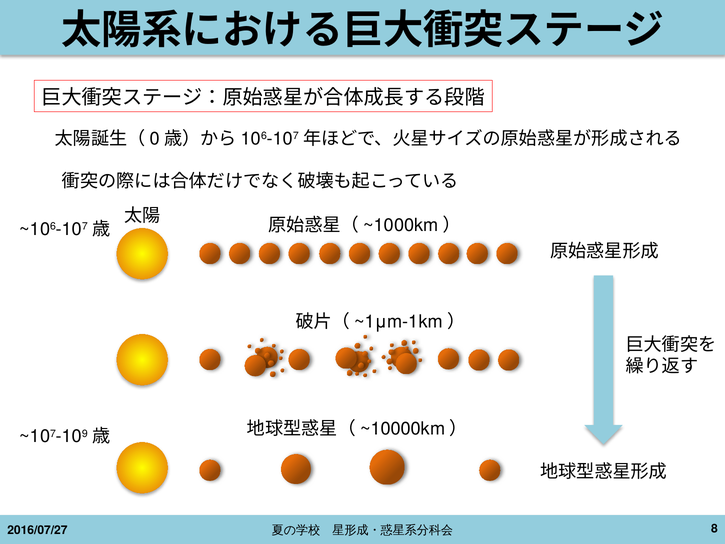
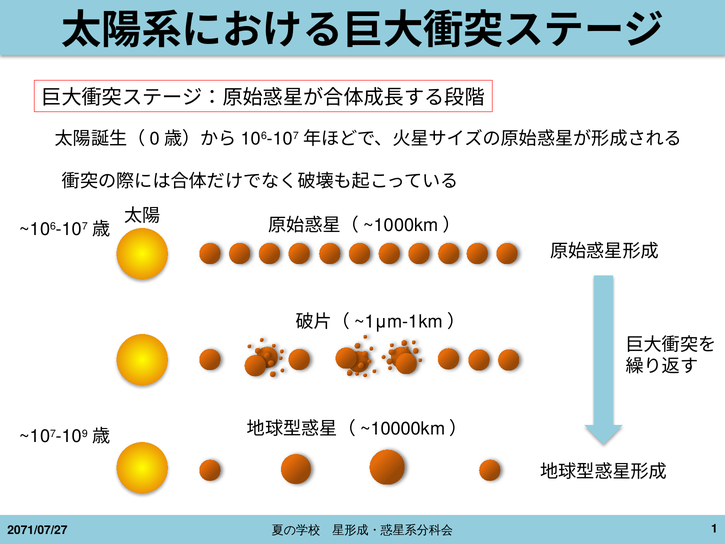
8: 8 -> 1 (714, 529)
2016/07/27: 2016/07/27 -> 2071/07/27 (37, 530)
